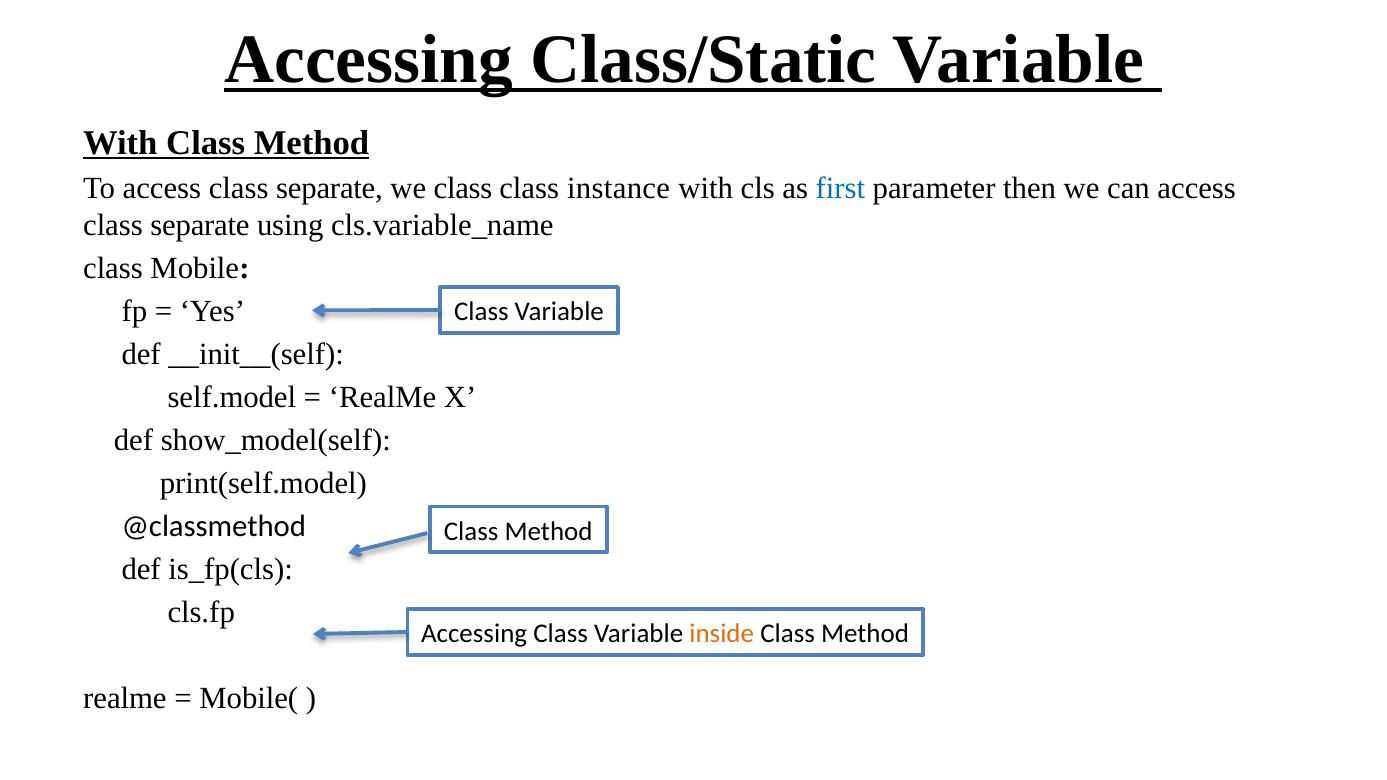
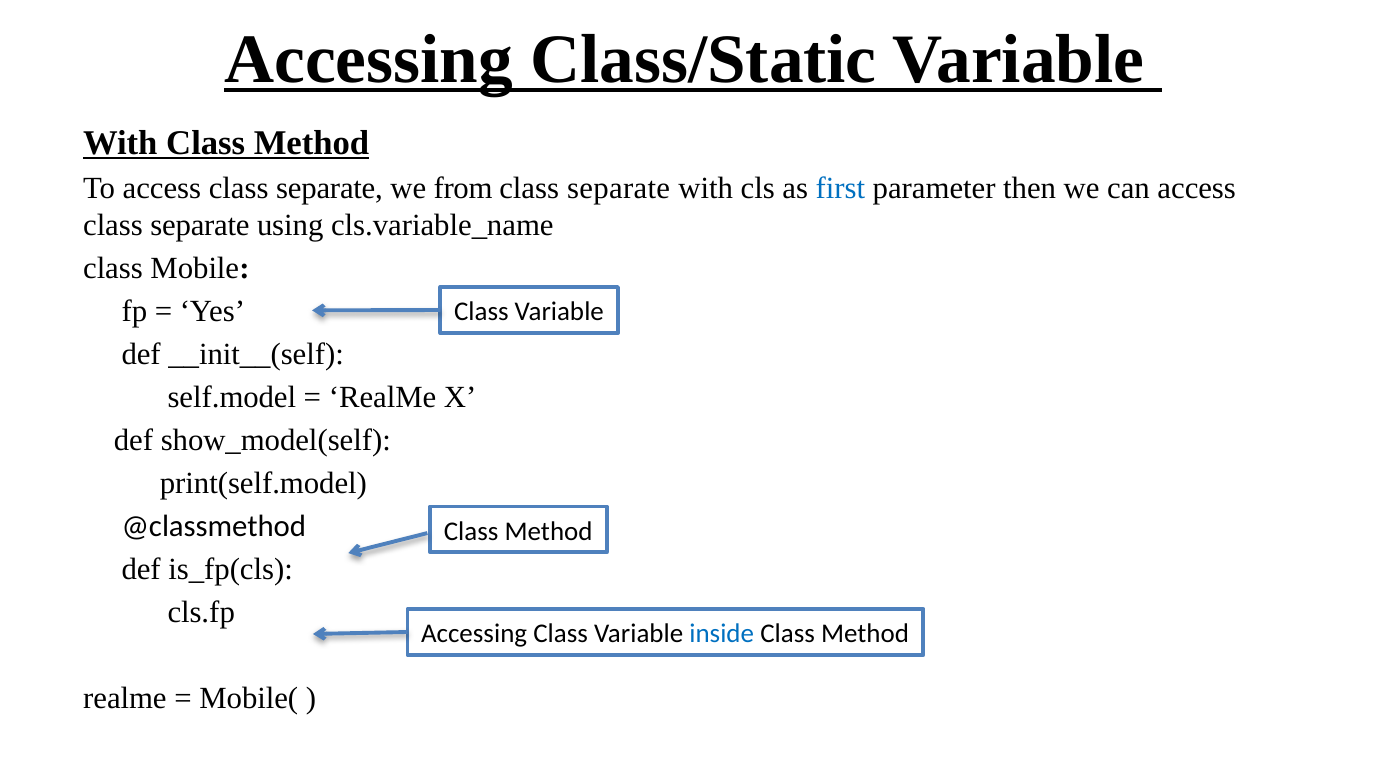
we class: class -> from (463, 188)
instance: instance -> separate (619, 188)
inside colour: orange -> blue (722, 634)
